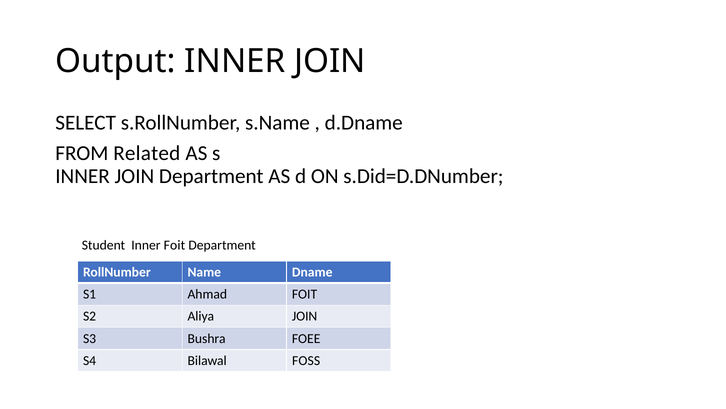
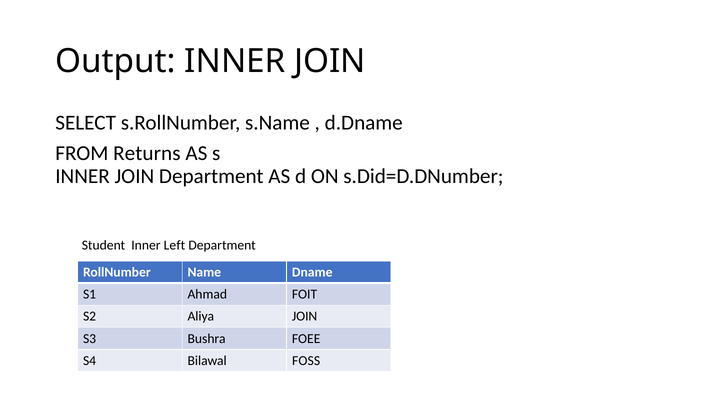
Related: Related -> Returns (147, 153)
Inner Foit: Foit -> Left (174, 245)
